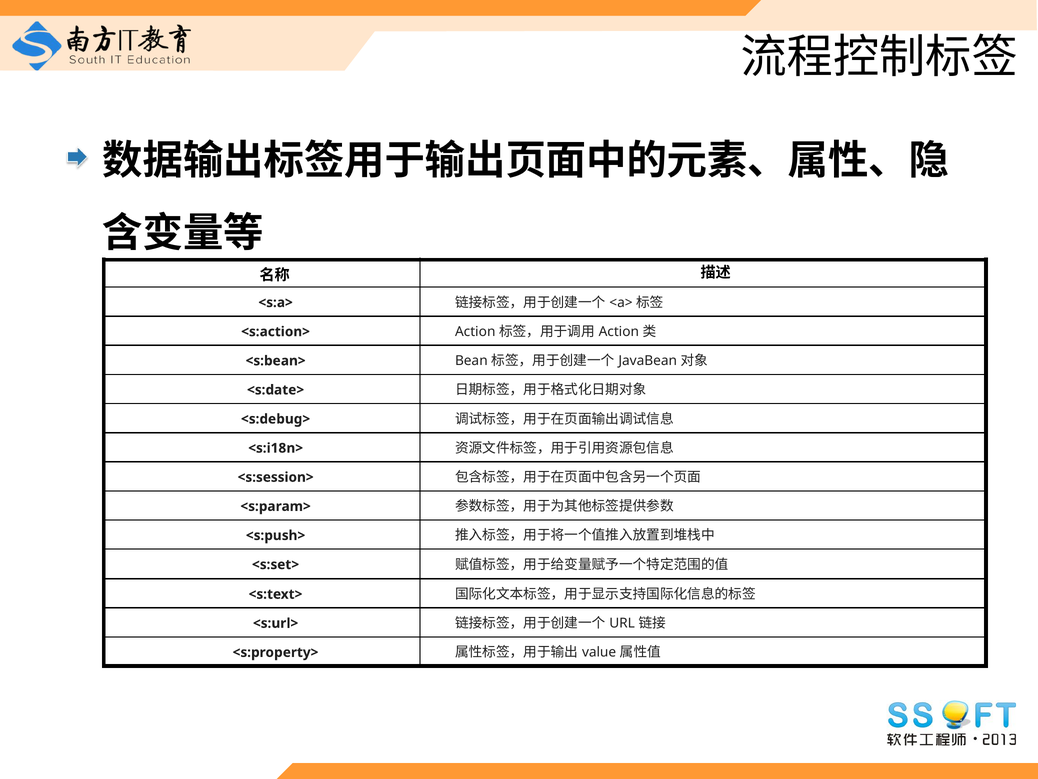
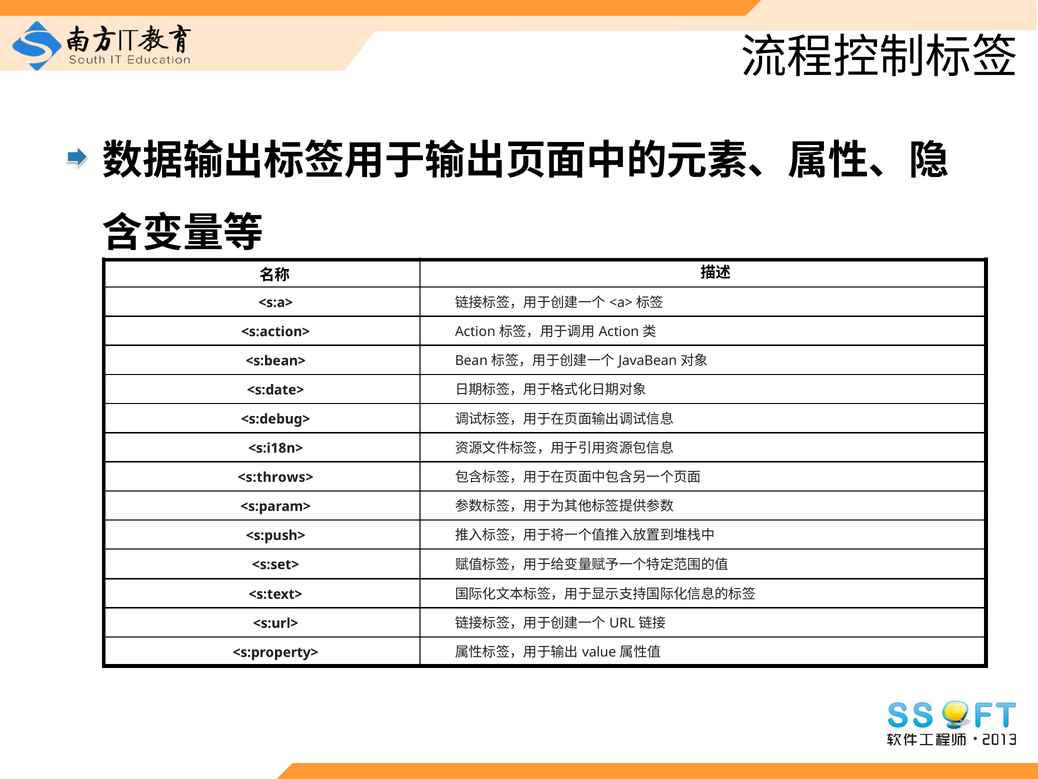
<s:session>: <s:session> -> <s:throws> (276, 477)
